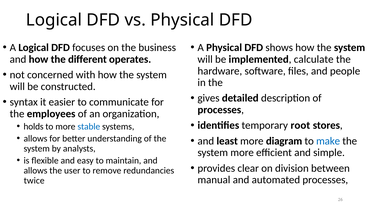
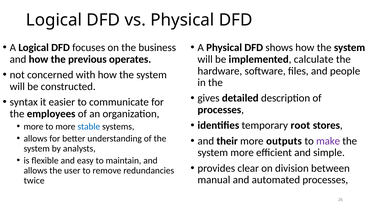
different: different -> previous (87, 59)
holds: holds -> more (34, 126)
least: least -> their (227, 141)
diagram: diagram -> outputs (284, 141)
make colour: blue -> purple (328, 141)
